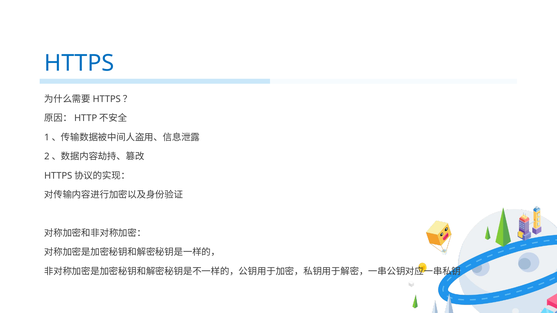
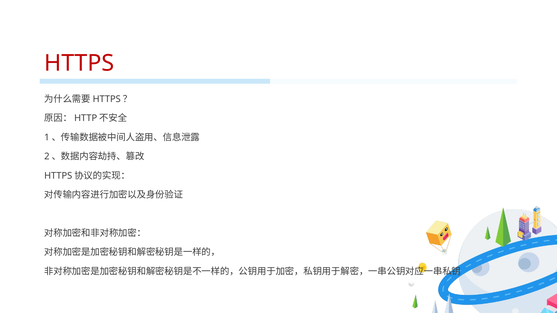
HTTPS colour: blue -> red (79, 63)
